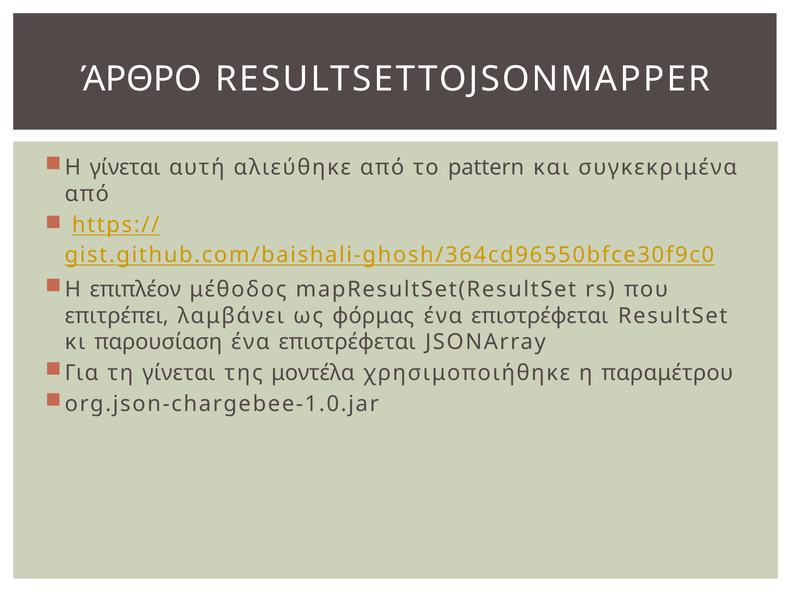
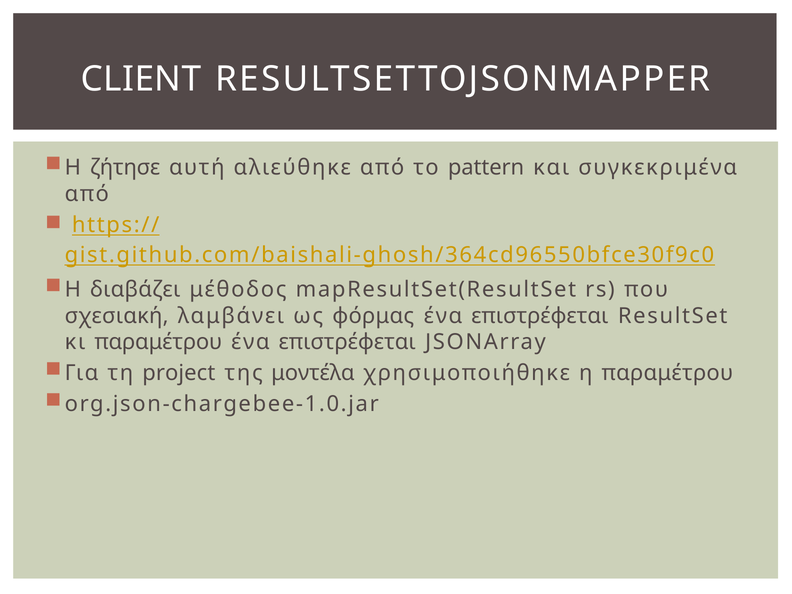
ΆΡΘΡΟ: ΆΡΘΡΟ -> CLIENT (141, 79)
H γίνεται: γίνεται -> ζήτησε (125, 168)
επιπλέον: επιπλέον -> διαβάζει (135, 289)
επιτρέπει: επιτρέπει -> σχεσιακή (117, 316)
κι παρουσίαση: παρουσίαση -> παραμέτρου (158, 342)
τη γίνεται: γίνεται -> project (179, 373)
